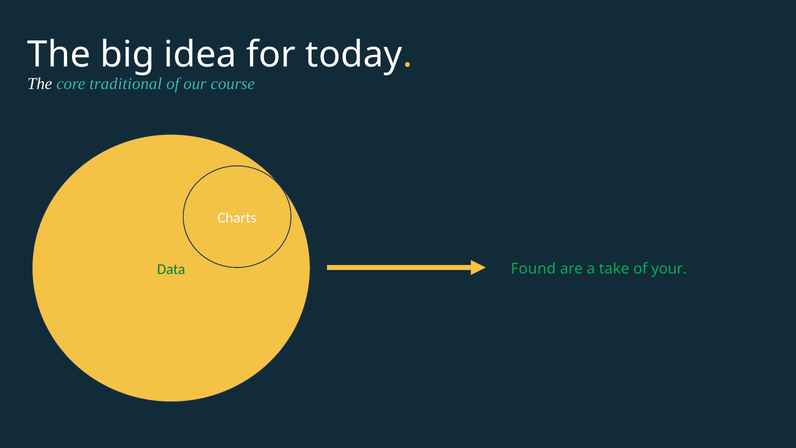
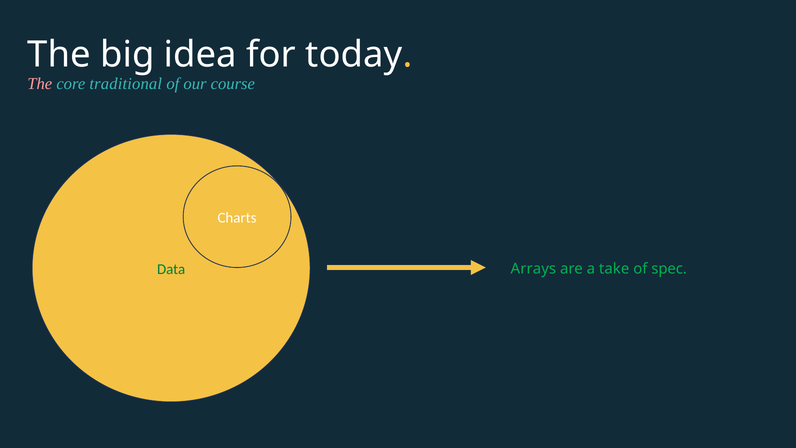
The colour: white -> pink (40, 84)
Found: Found -> Arrays (533, 269)
your: your -> spec (669, 269)
